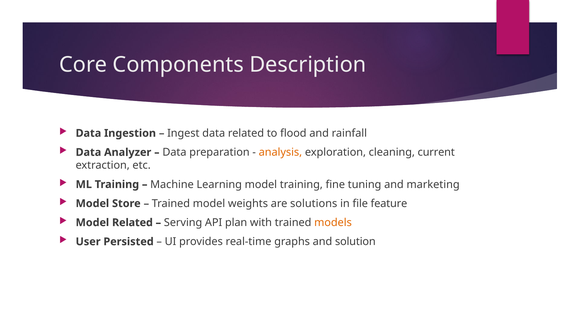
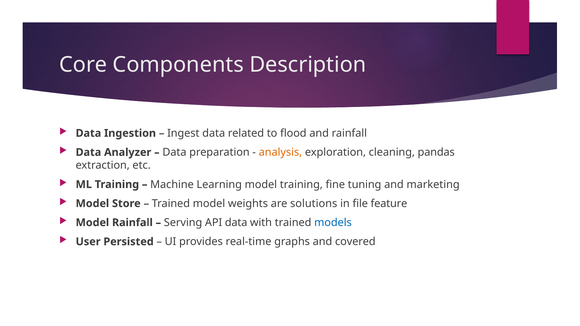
current: current -> pandas (436, 152)
Model Related: Related -> Rainfall (132, 223)
API plan: plan -> data (236, 223)
models colour: orange -> blue (333, 223)
solution: solution -> covered (355, 242)
